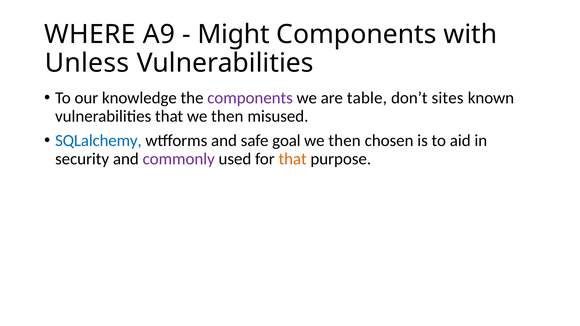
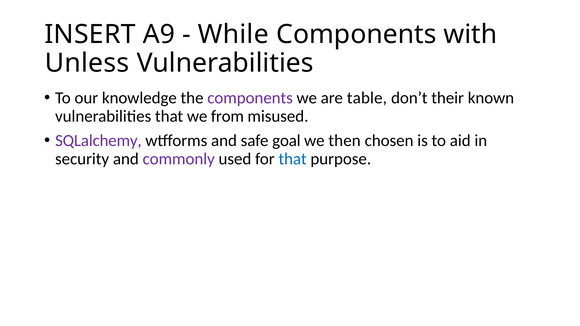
WHERE: WHERE -> INSERT (90, 34)
Might: Might -> While (233, 34)
sites: sites -> their (448, 98)
that we then: then -> from (227, 116)
SQLalchemy colour: blue -> purple (98, 141)
that colour: orange -> blue (293, 159)
